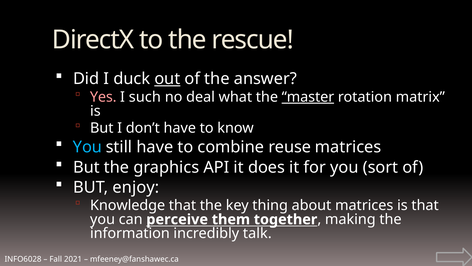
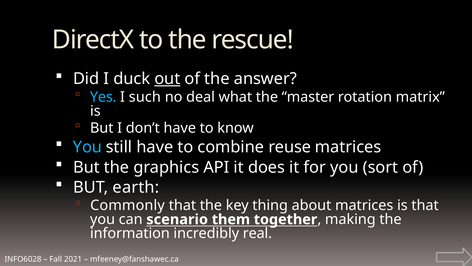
Yes colour: pink -> light blue (103, 97)
master underline: present -> none (308, 97)
enjoy: enjoy -> earth (136, 187)
Knowledge: Knowledge -> Commonly (127, 205)
perceive: perceive -> scenario (177, 219)
talk: talk -> real (257, 233)
